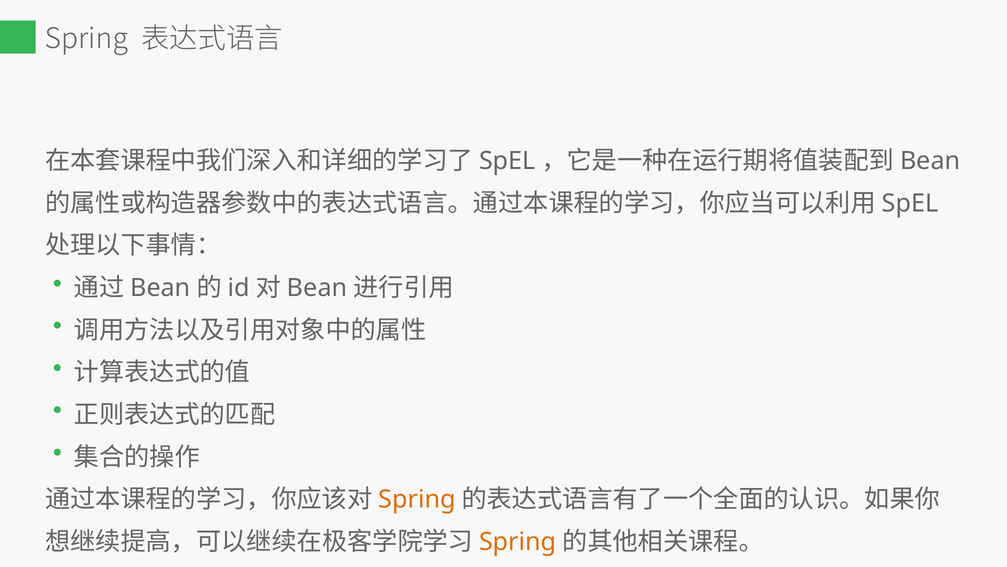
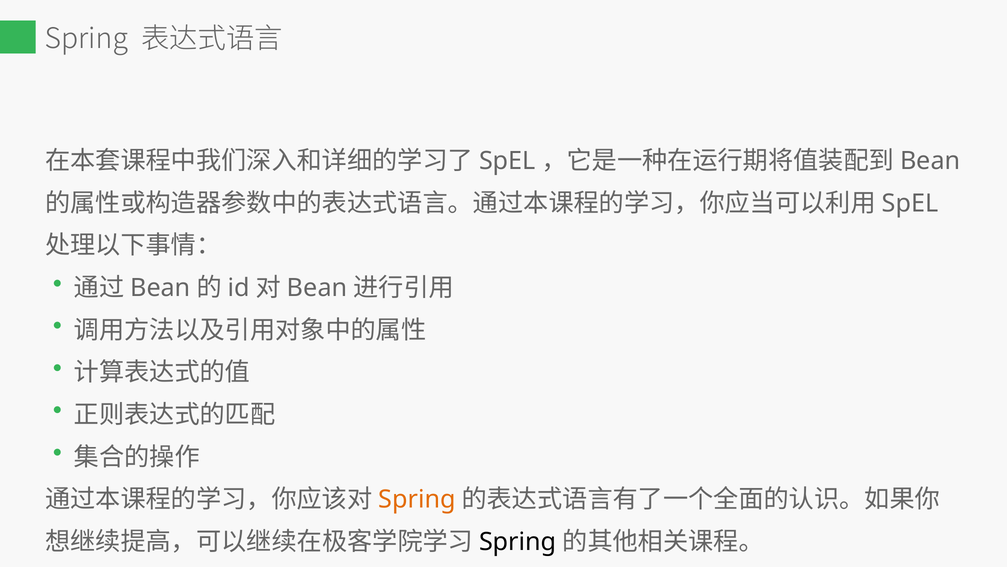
Spring colour: orange -> black (518, 541)
